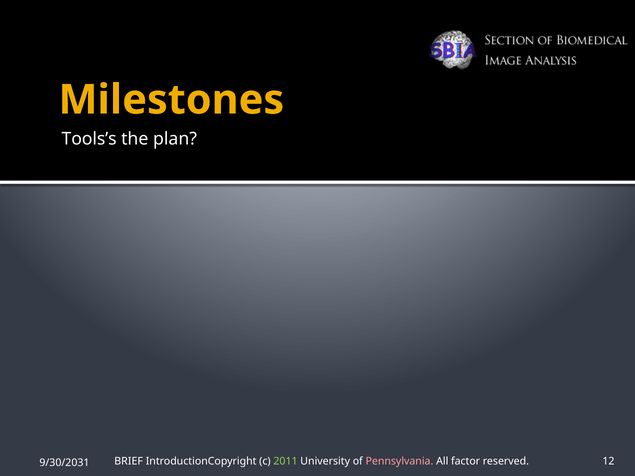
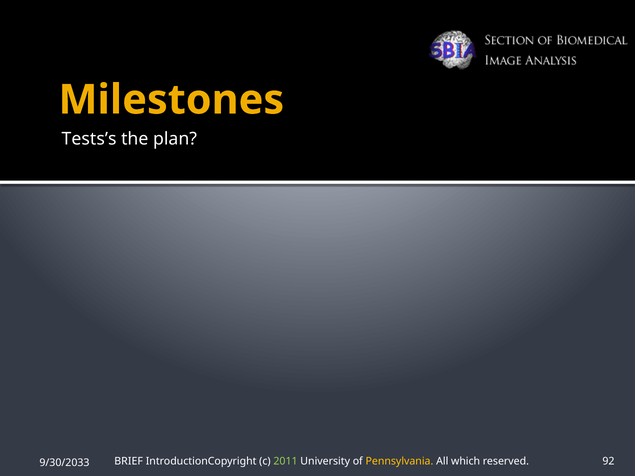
Tools’s: Tools’s -> Tests’s (89, 139)
Pennsylvania colour: pink -> yellow (399, 462)
factor: factor -> which (466, 462)
12: 12 -> 92 (608, 462)
9/30/2031: 9/30/2031 -> 9/30/2033 (64, 463)
